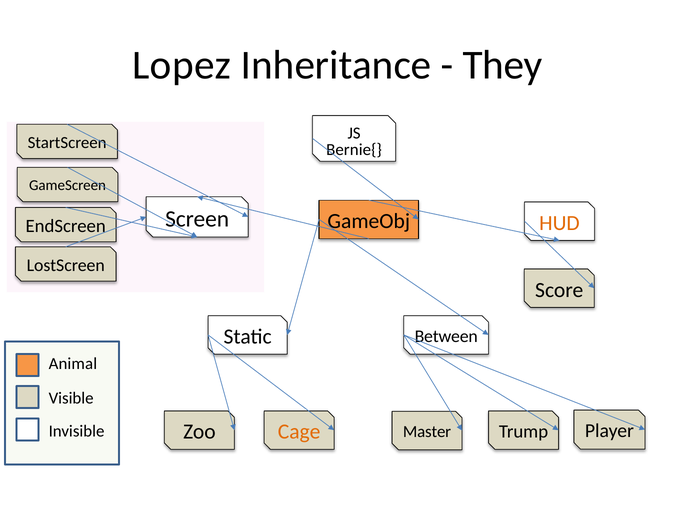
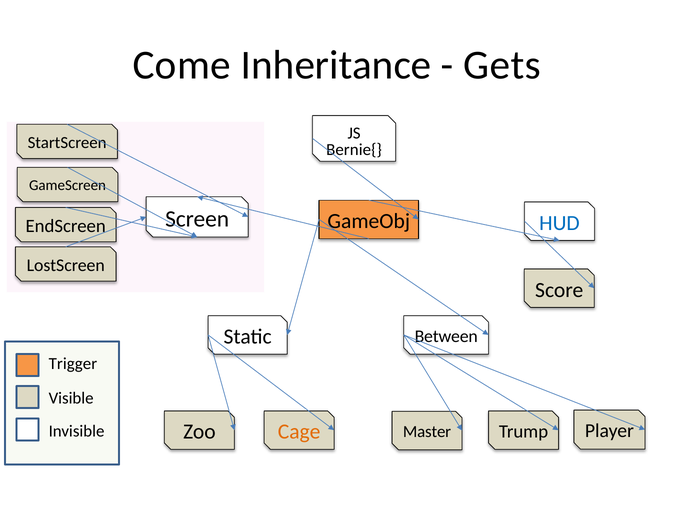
Lopez: Lopez -> Come (182, 65)
They: They -> Gets (502, 65)
HUD colour: orange -> blue (559, 223)
Animal: Animal -> Trigger (73, 364)
